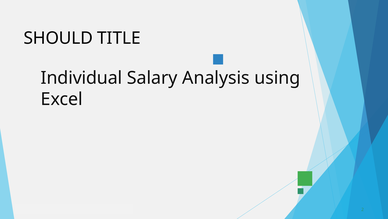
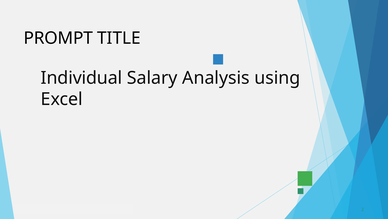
SHOULD: SHOULD -> PROMPT (58, 38)
